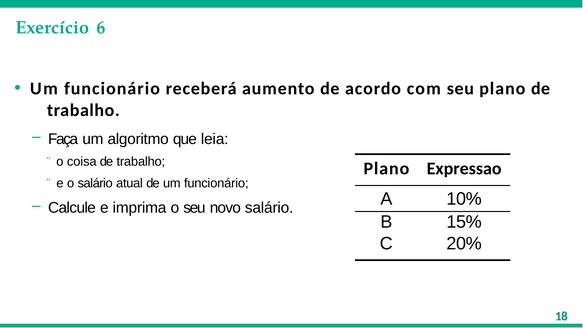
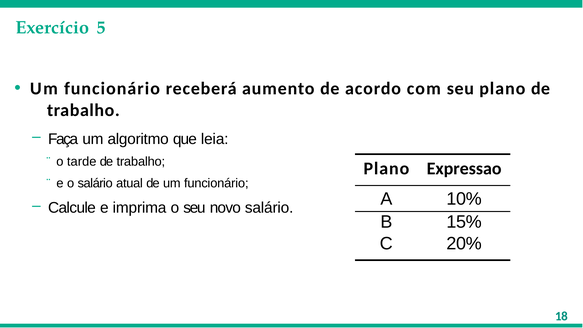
6: 6 -> 5 (101, 28)
coisa: coisa -> tarde (82, 162)
